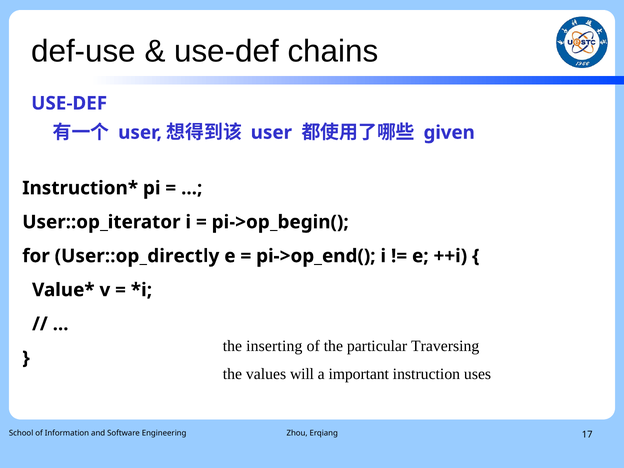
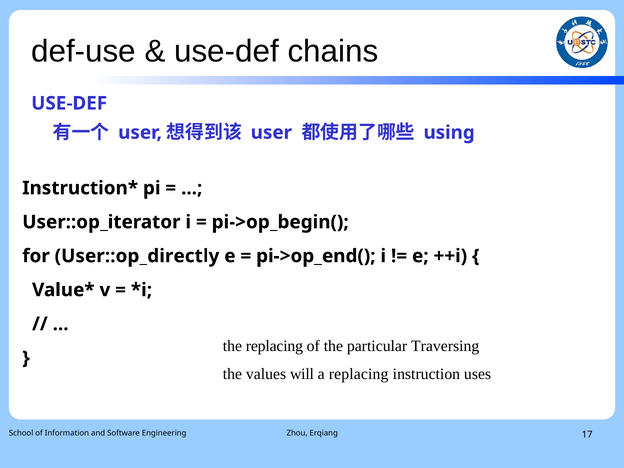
given: given -> using (449, 133)
the inserting: inserting -> replacing (274, 346)
a important: important -> replacing (359, 374)
